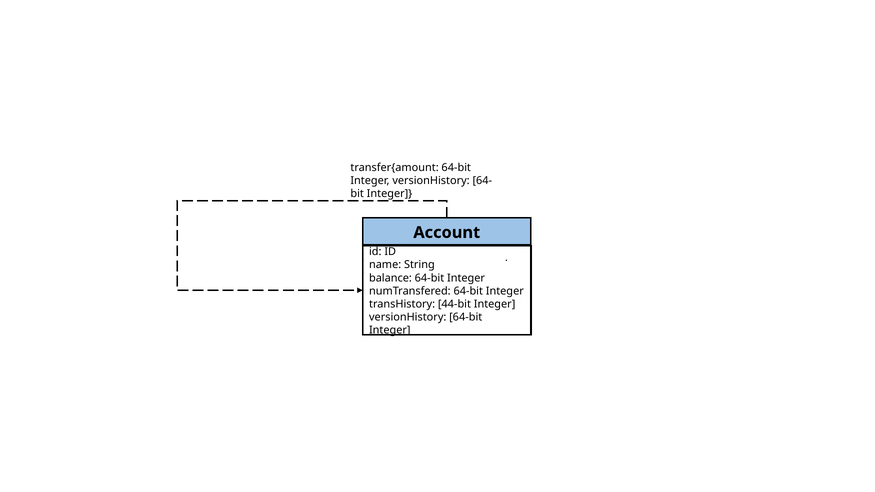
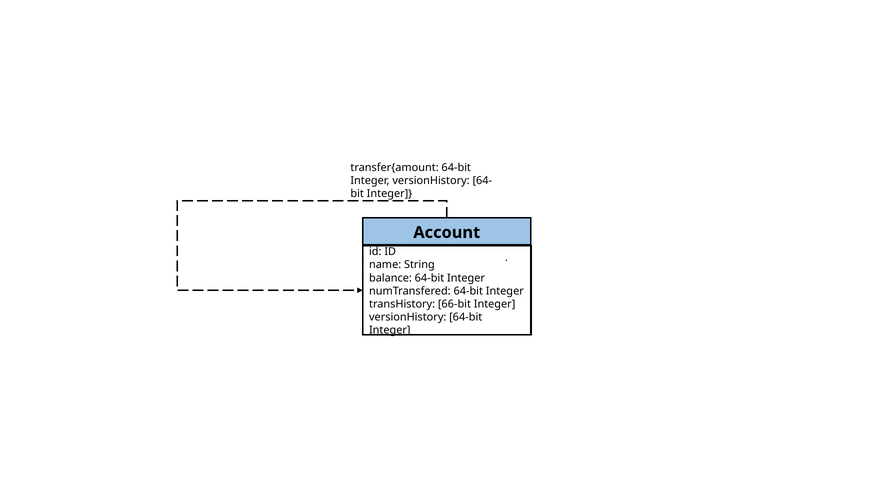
44-bit: 44-bit -> 66-bit (454, 304)
